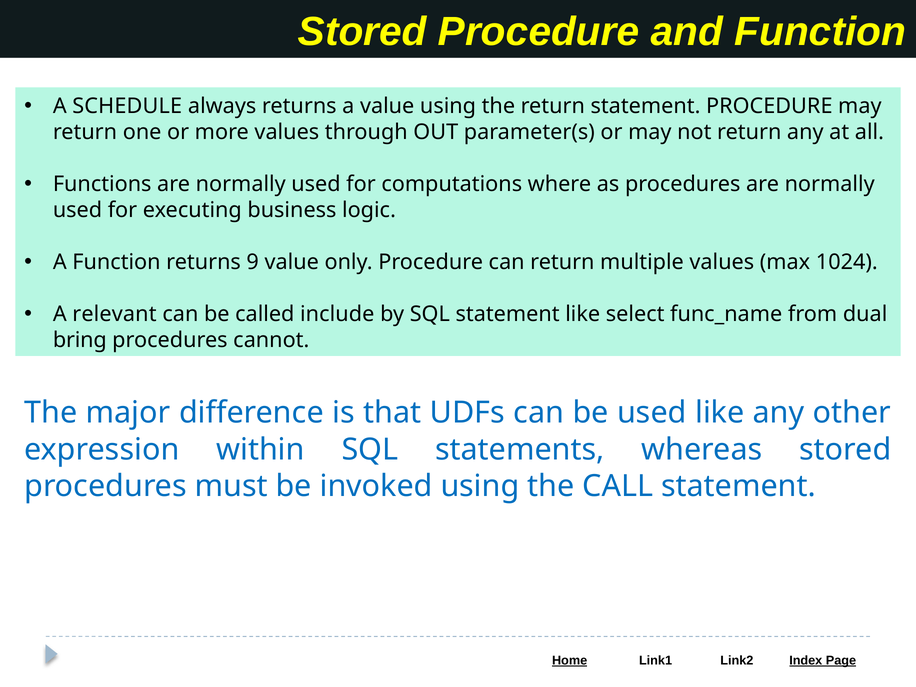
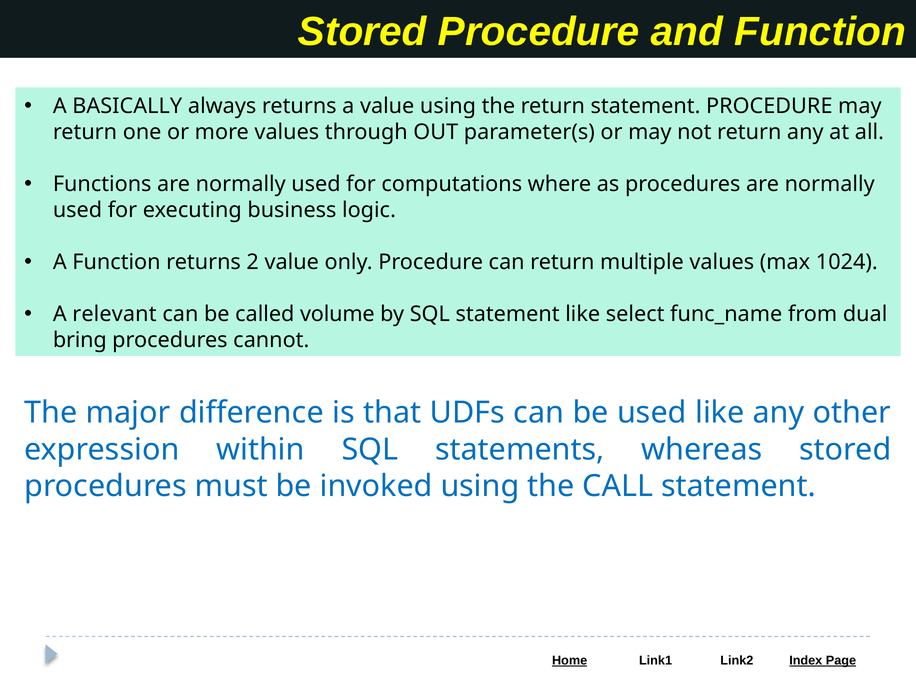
SCHEDULE: SCHEDULE -> BASICALLY (127, 106)
9: 9 -> 2 (253, 262)
include: include -> volume (337, 314)
